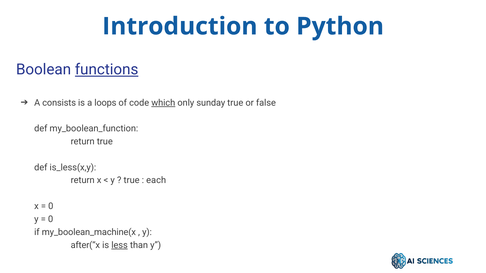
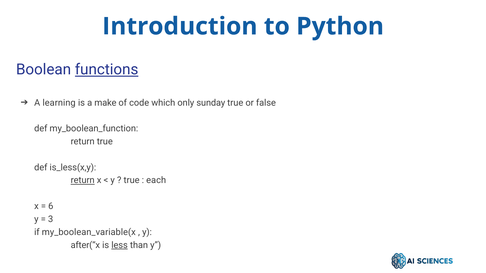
consists: consists -> learning (59, 103)
loops: loops -> make (105, 103)
which underline: present -> none (163, 103)
return underline: none -> present (83, 181)
0: 0 -> 6 (51, 206)
0: 0 -> 3 (51, 219)
my_boolean_machine(x: my_boolean_machine(x -> my_boolean_variable(x (89, 232)
